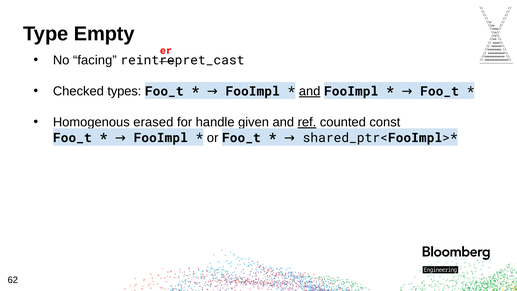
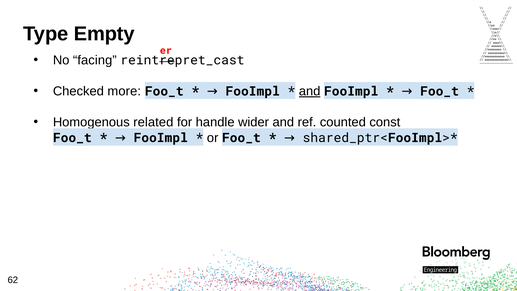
types: types -> more (124, 91)
erased: erased -> related (153, 122)
given: given -> wider (254, 122)
ref underline: present -> none (307, 122)
